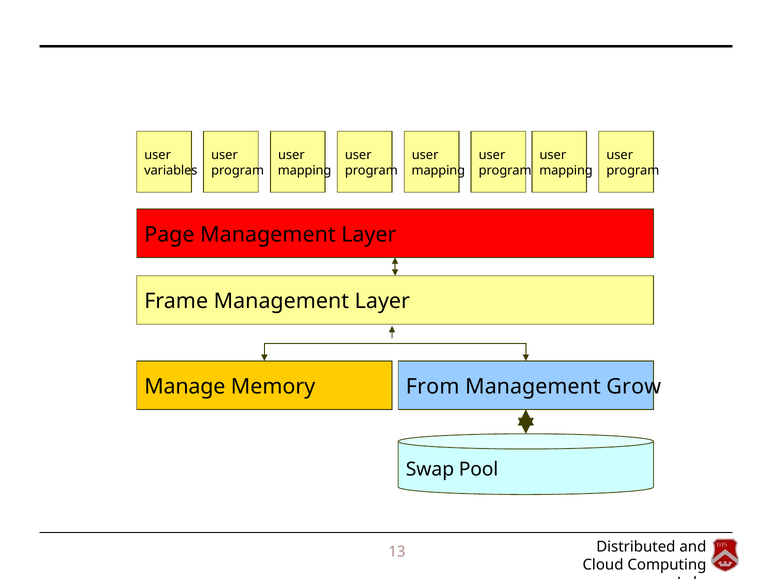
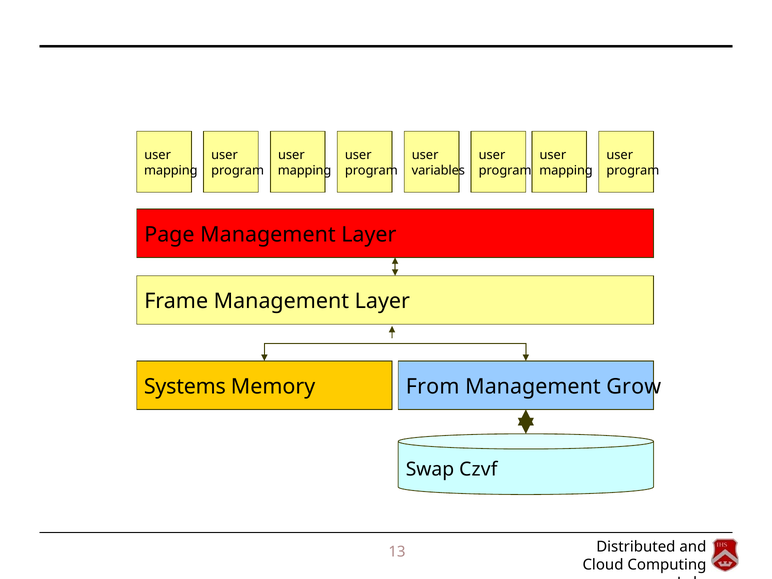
variables: variables -> mapping (171, 170)
mapping: mapping -> variables (438, 170)
Manage: Manage -> Systems (185, 387)
Pool: Pool -> Czvf (478, 469)
